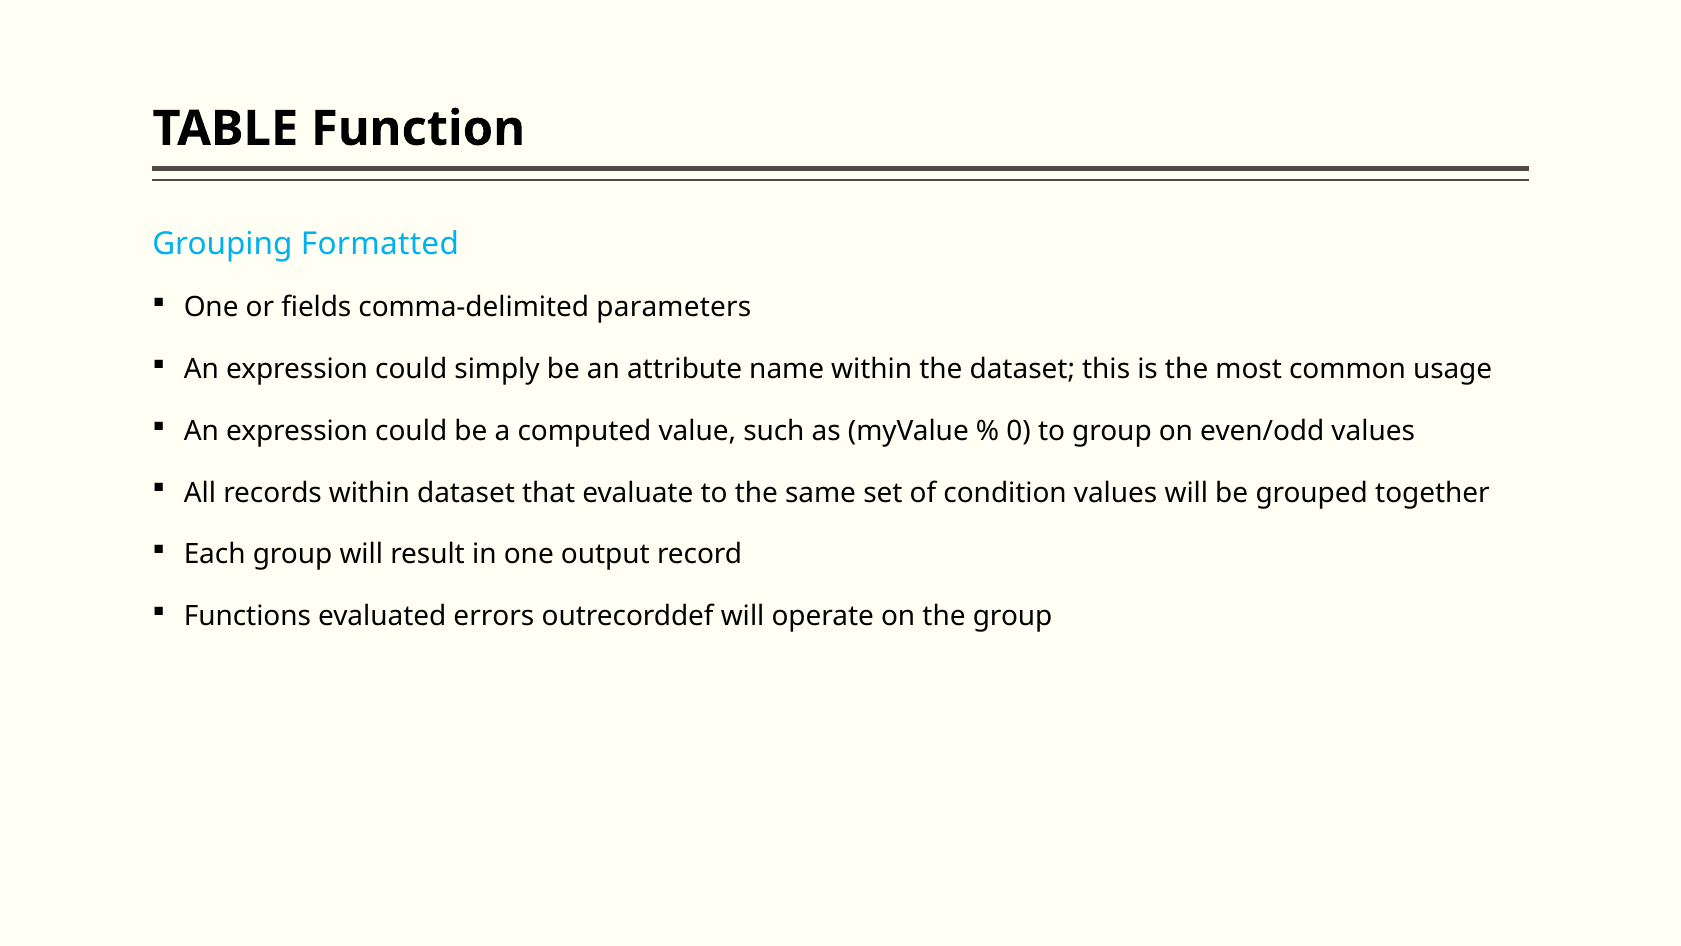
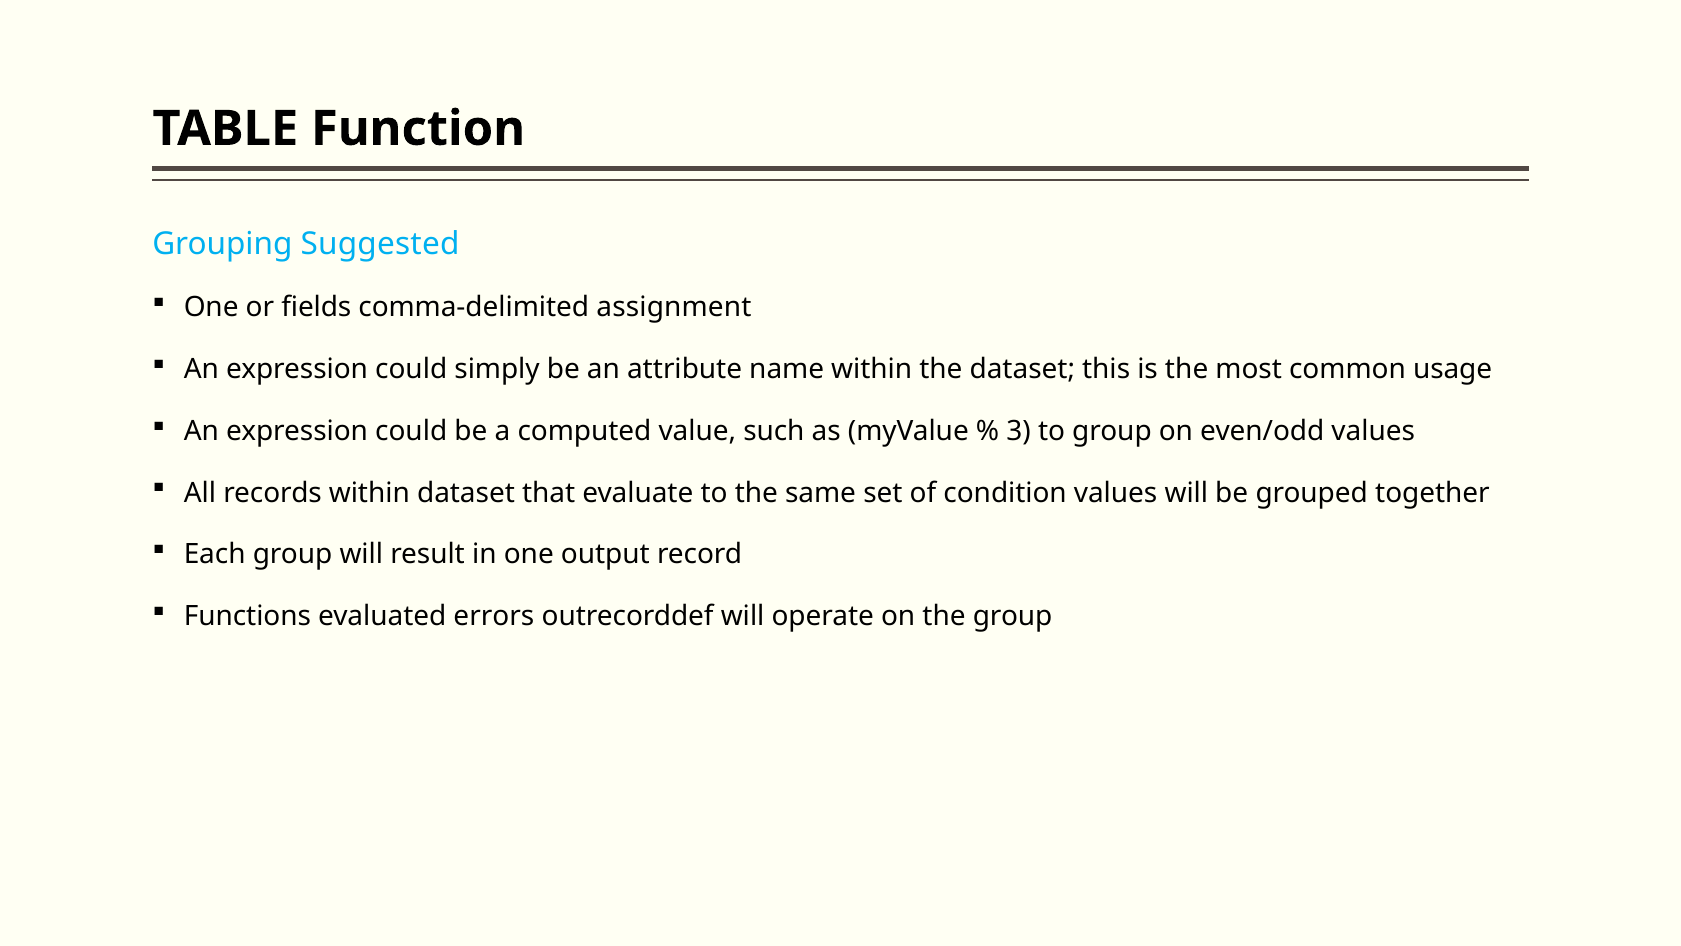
Formatted: Formatted -> Suggested (380, 244)
parameters: parameters -> assignment (674, 307)
0: 0 -> 3 (1019, 431)
